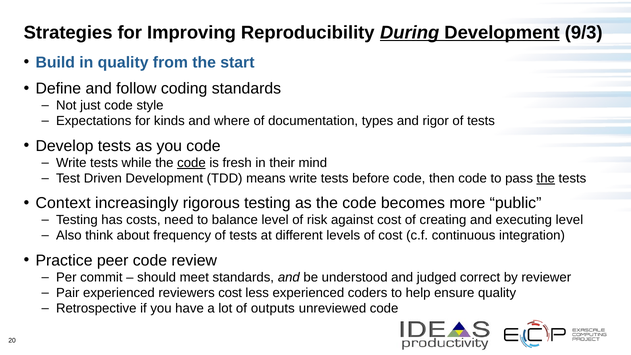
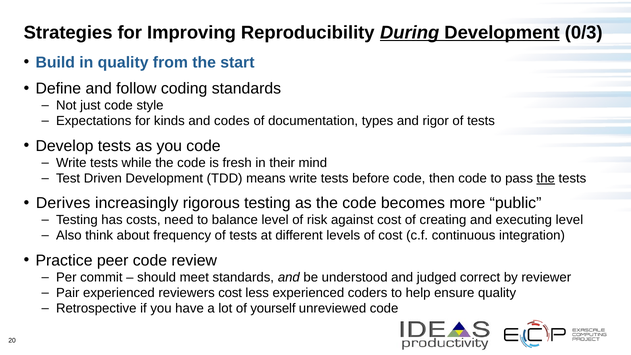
9/3: 9/3 -> 0/3 (584, 33)
where: where -> codes (232, 121)
code underline: present -> none (191, 163)
Context: Context -> Derives (63, 203)
outputs: outputs -> yourself (273, 308)
